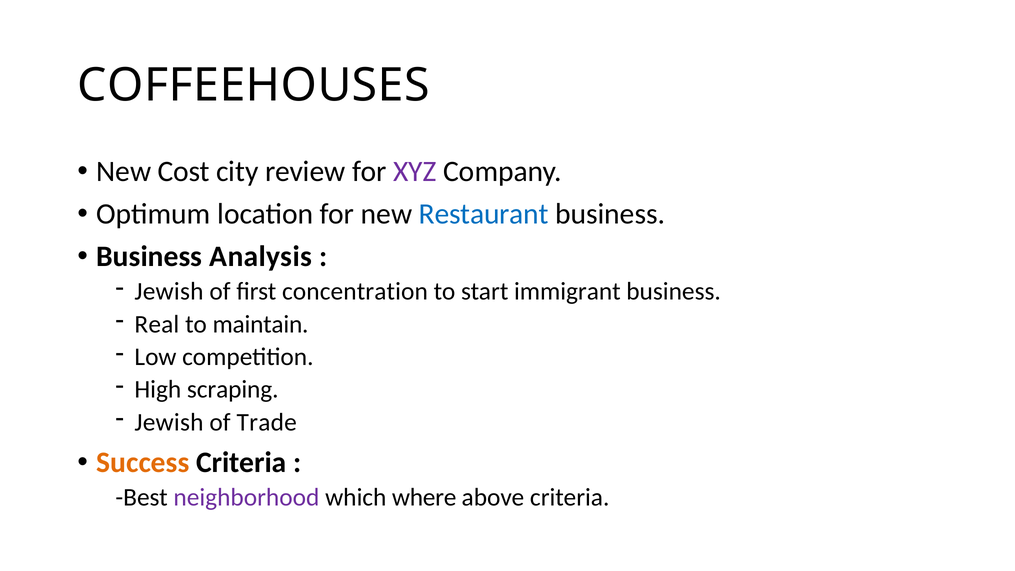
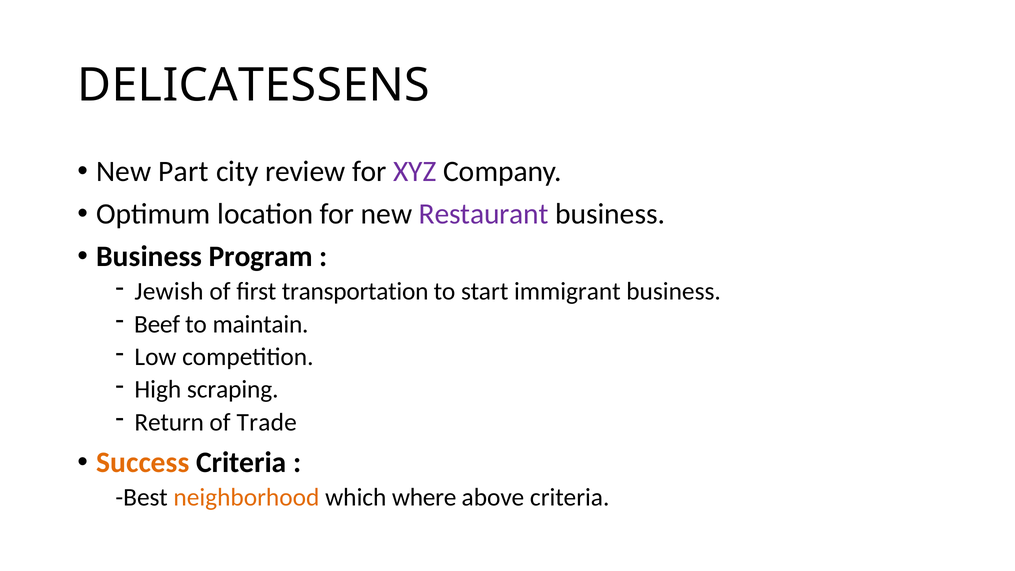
COFFEEHOUSES: COFFEEHOUSES -> DELICATESSENS (254, 85)
Cost: Cost -> Part (183, 172)
Restaurant colour: blue -> purple (484, 214)
Analysis: Analysis -> Program (261, 257)
concentration: concentration -> transportation (355, 292)
Real: Real -> Beef (157, 324)
Jewish: Jewish -> Return (169, 422)
neighborhood colour: purple -> orange (246, 497)
